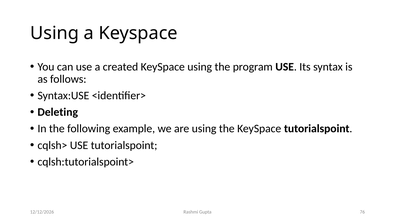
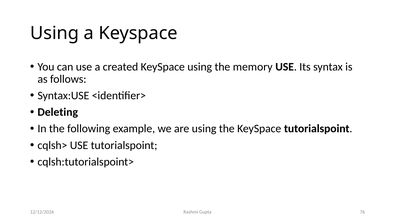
program: program -> memory (253, 67)
